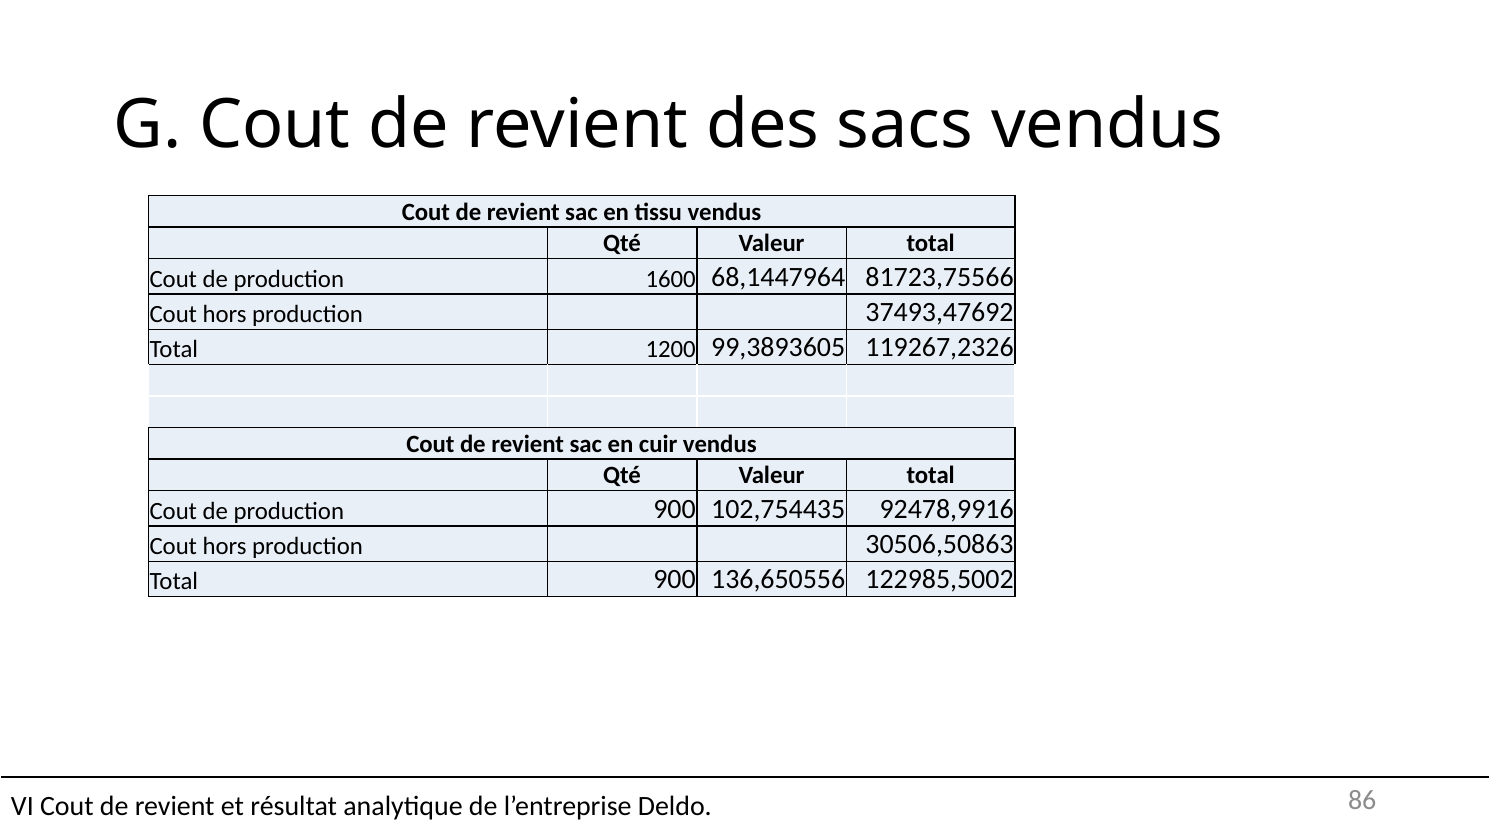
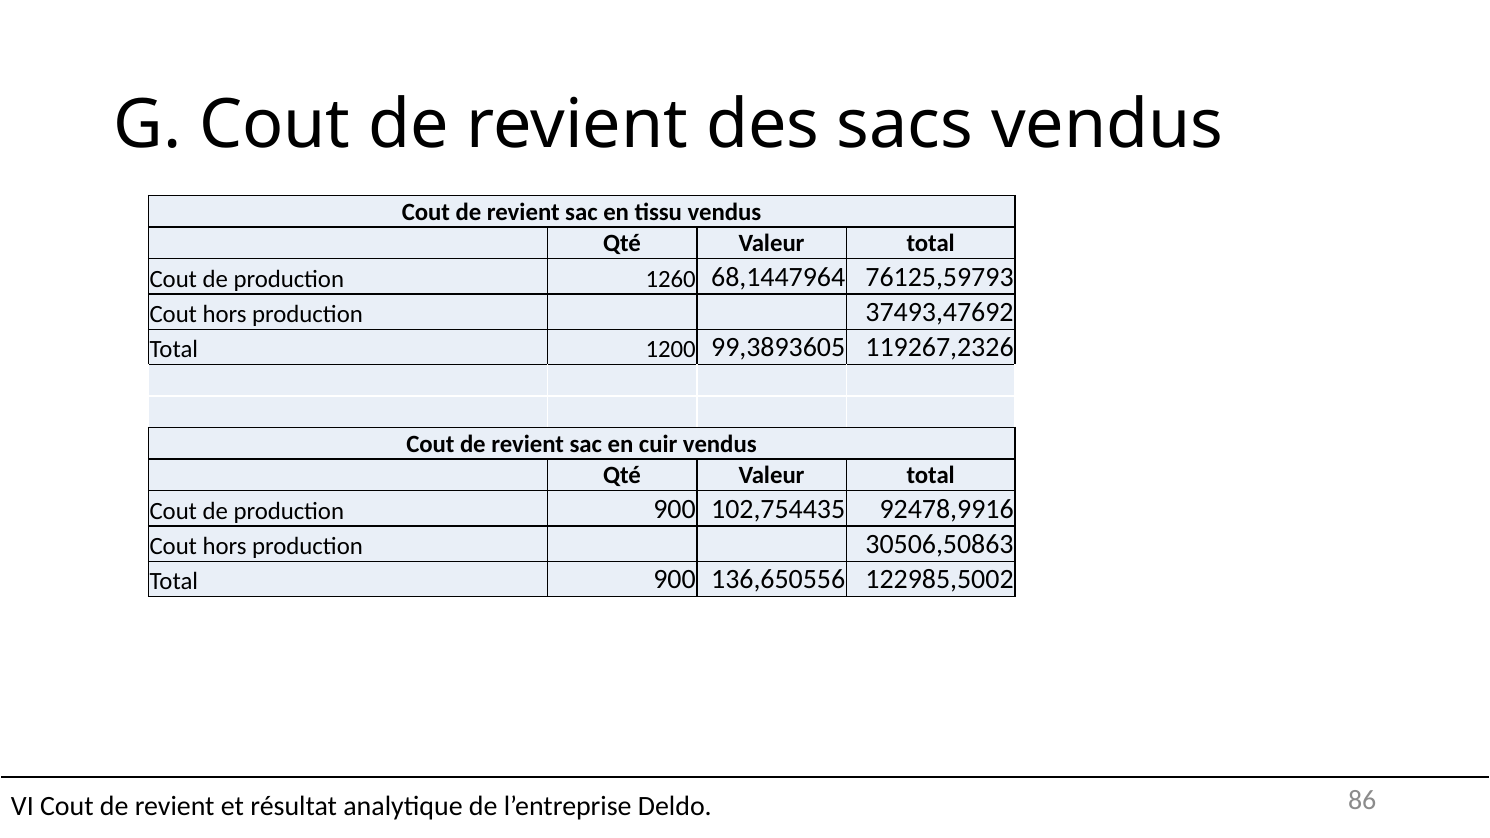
1600: 1600 -> 1260 (671, 279)
81723,75566: 81723,75566 -> 76125,59793 (940, 277)
